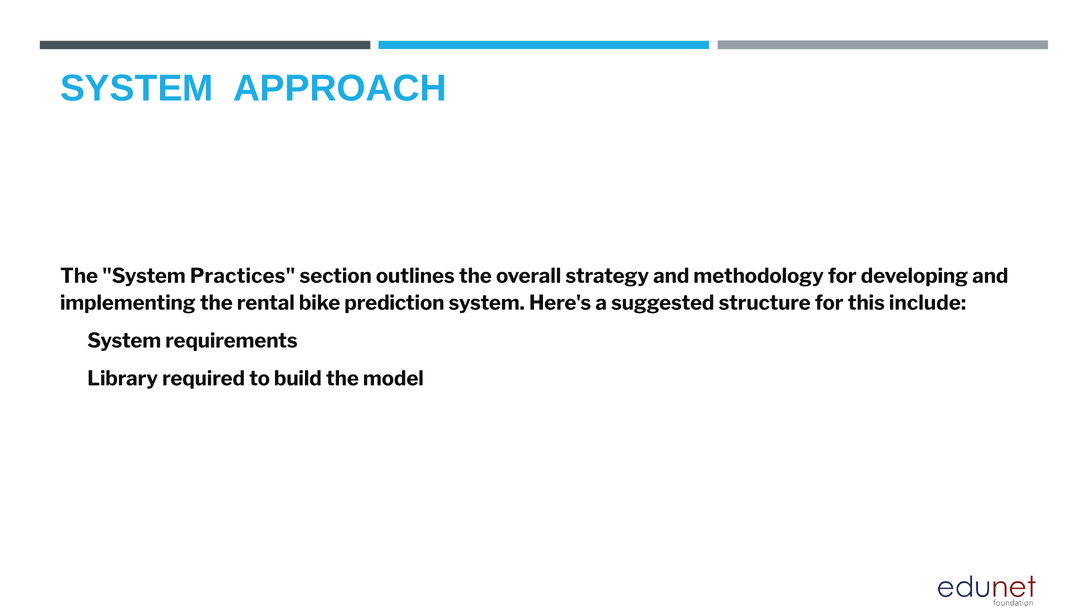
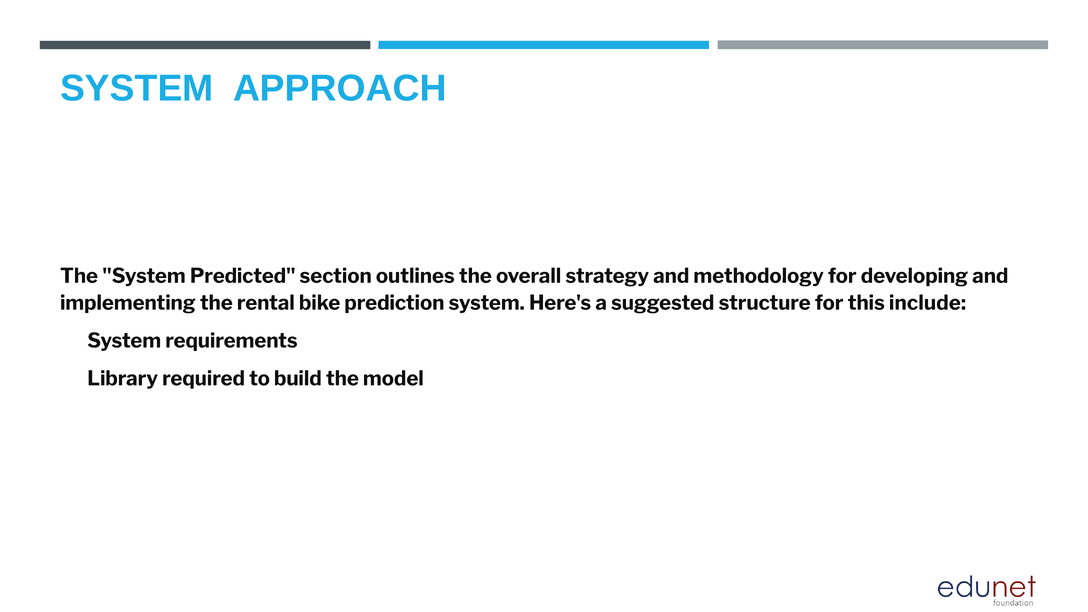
Practices: Practices -> Predicted (243, 276)
